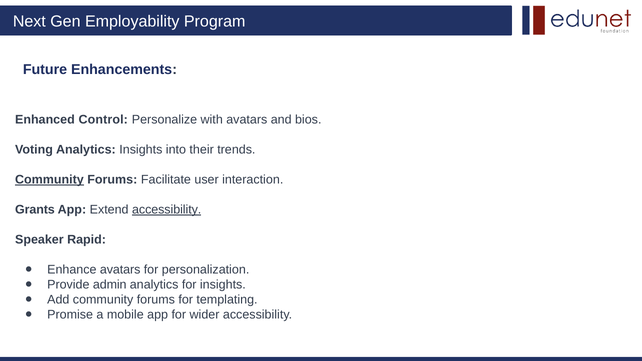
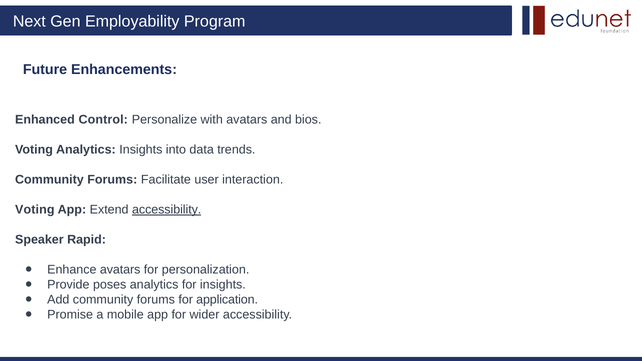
their: their -> data (202, 150)
Community underline: present -> none (49, 180)
Grants: Grants -> Voting (35, 210)
admin: admin -> poses (110, 285)
templating: templating -> application (227, 300)
